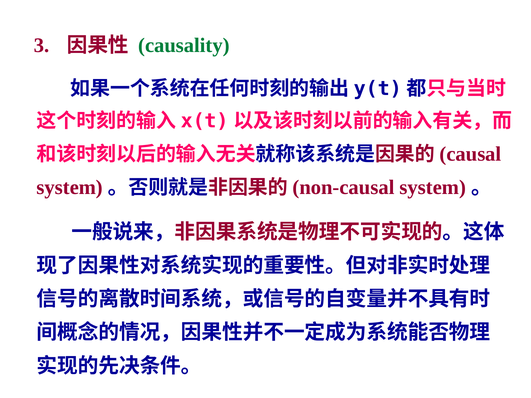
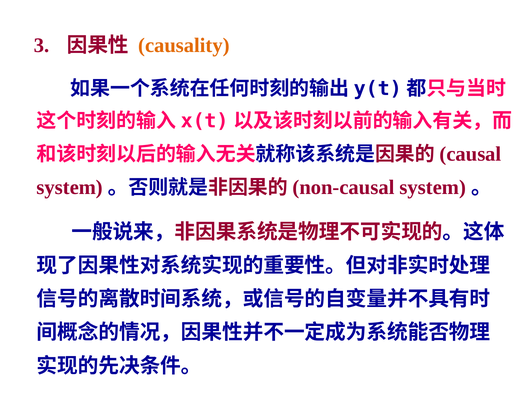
causality colour: green -> orange (184, 46)
